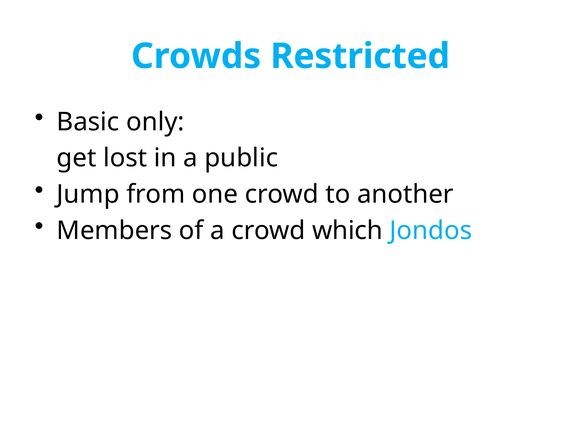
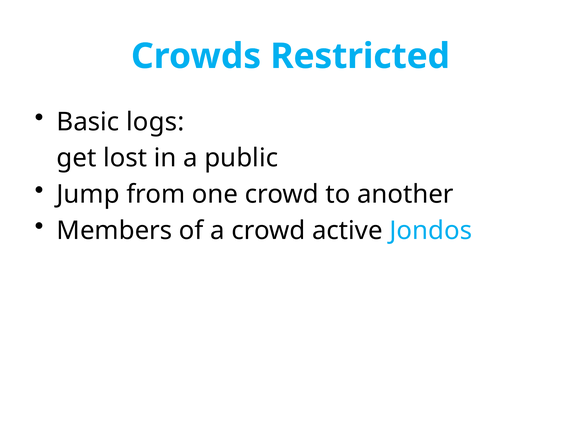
only: only -> logs (155, 122)
which: which -> active (347, 230)
